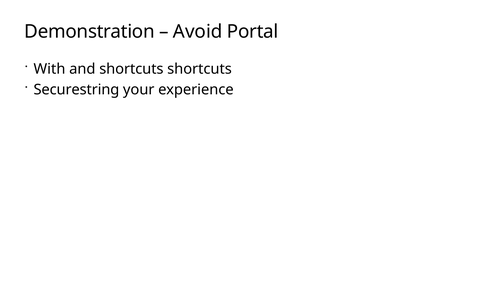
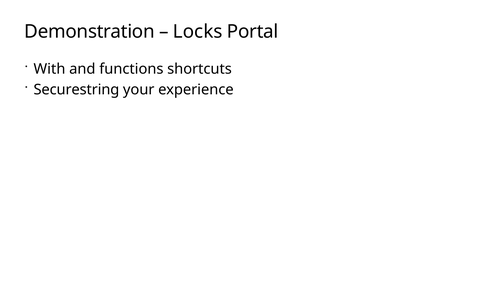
Avoid: Avoid -> Locks (198, 32)
and shortcuts: shortcuts -> functions (131, 69)
